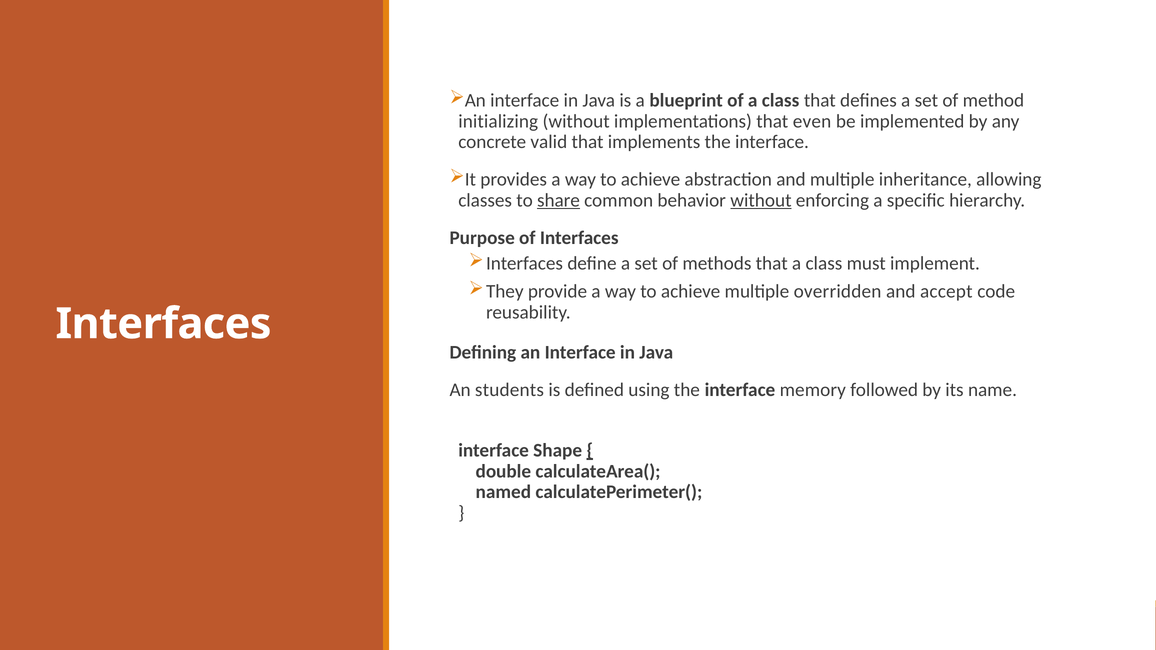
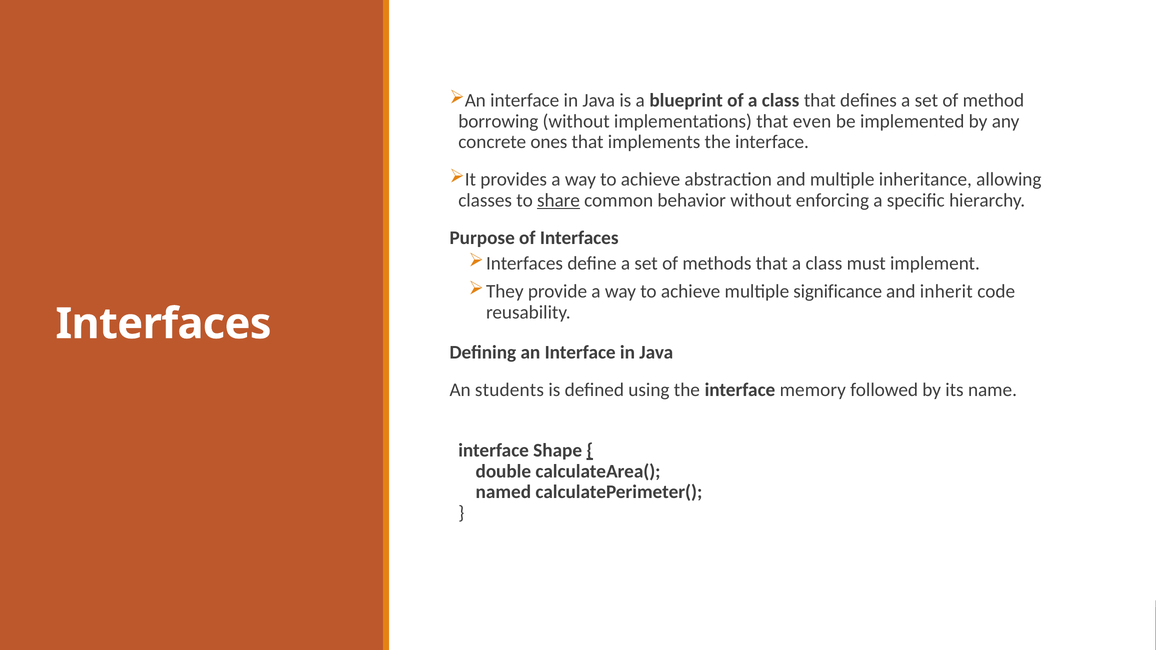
initializing: initializing -> borrowing (498, 121)
valid: valid -> ones (549, 142)
without underline: present -> none (761, 200)
overridden: overridden -> significance (838, 292)
accept: accept -> inherit (946, 292)
